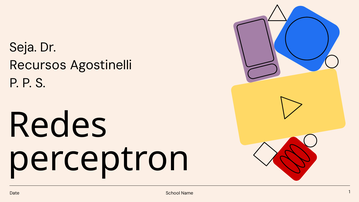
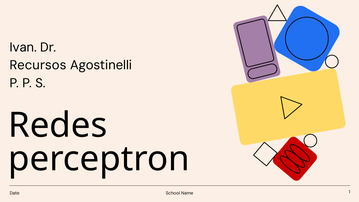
Seja: Seja -> Ivan (23, 47)
